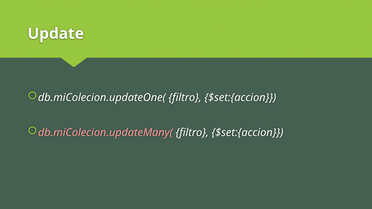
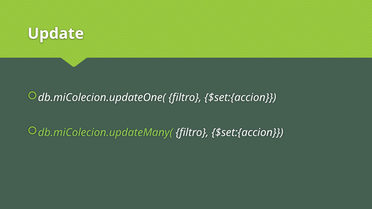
db.miColecion.updateMany( colour: pink -> light green (105, 133)
